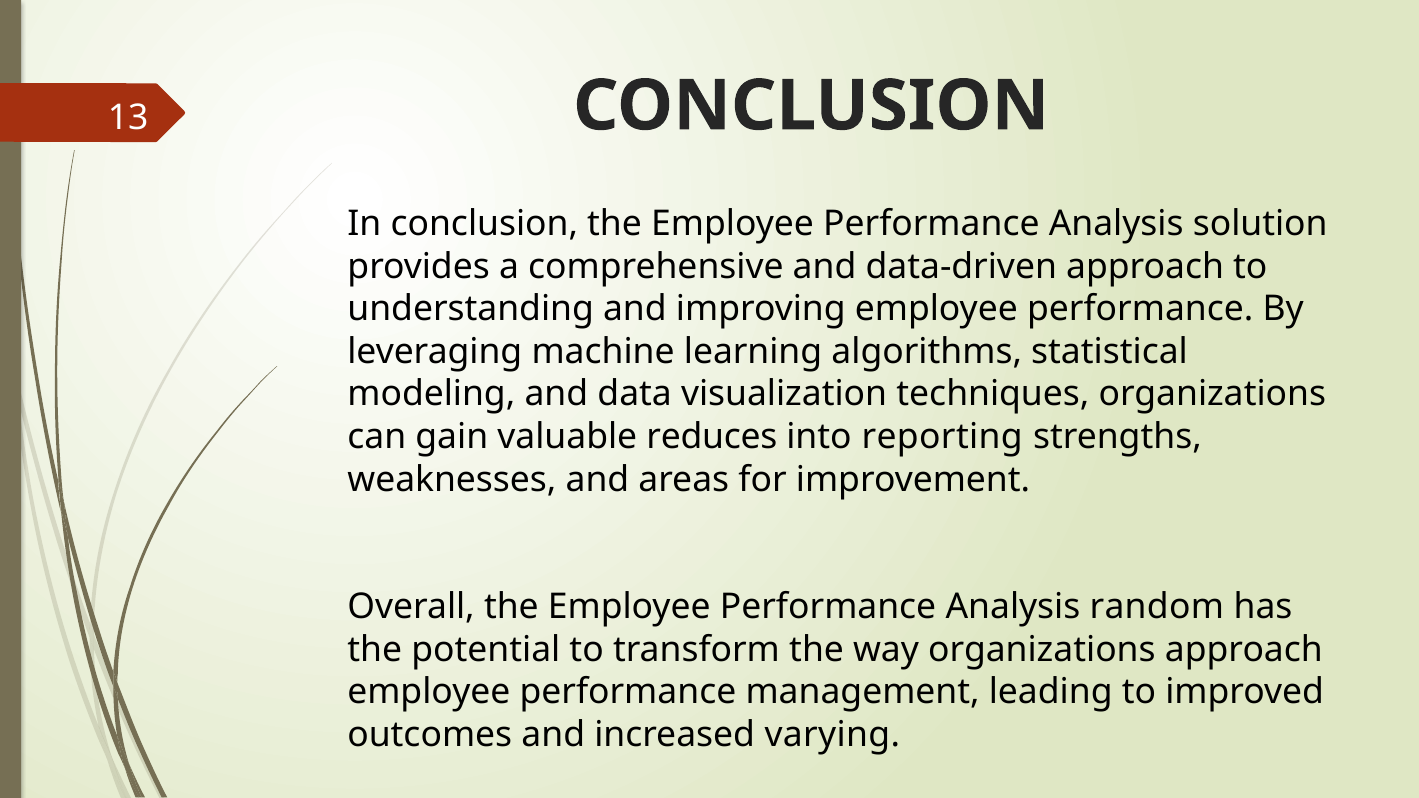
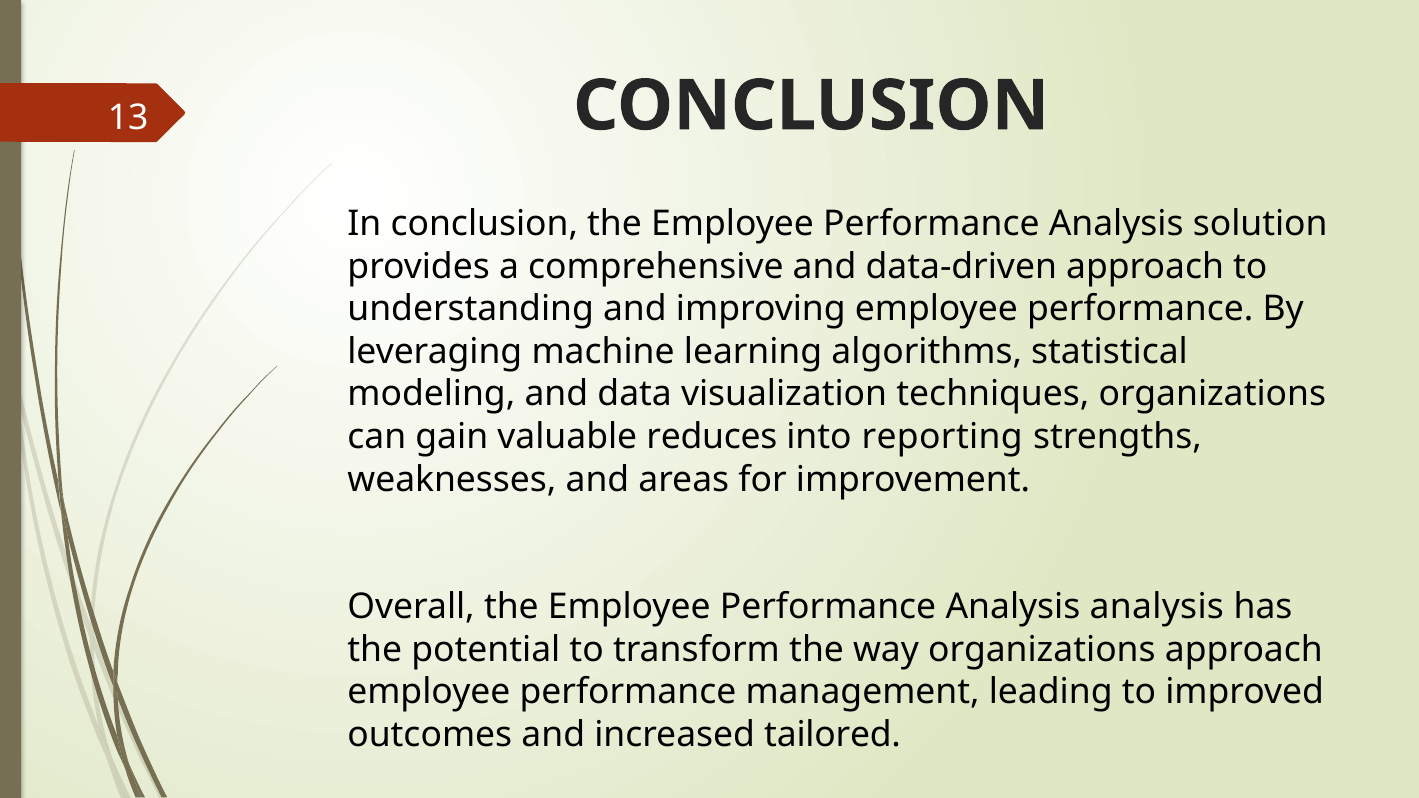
Analysis random: random -> analysis (1157, 607)
varying: varying -> tailored (833, 735)
